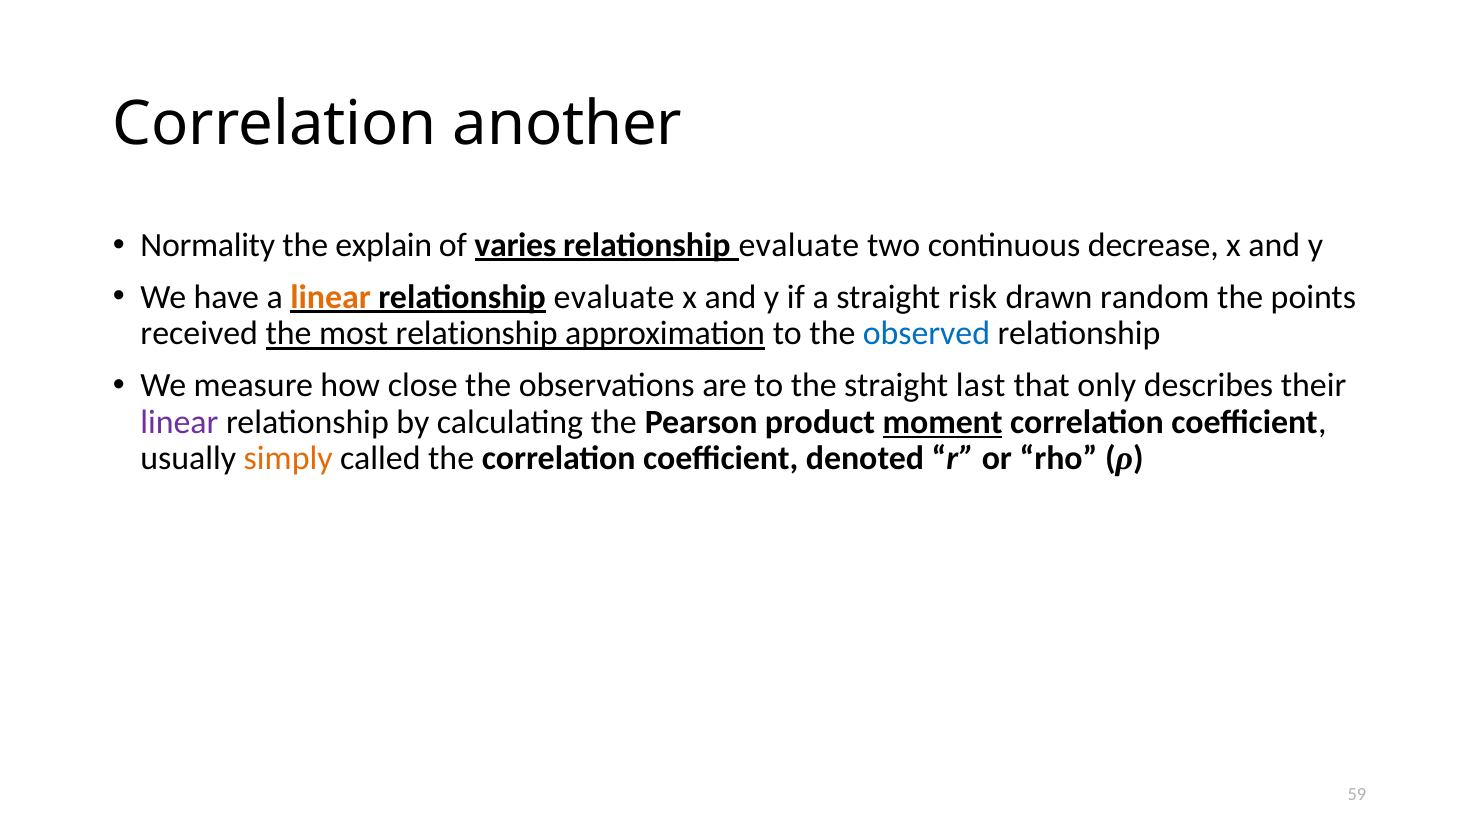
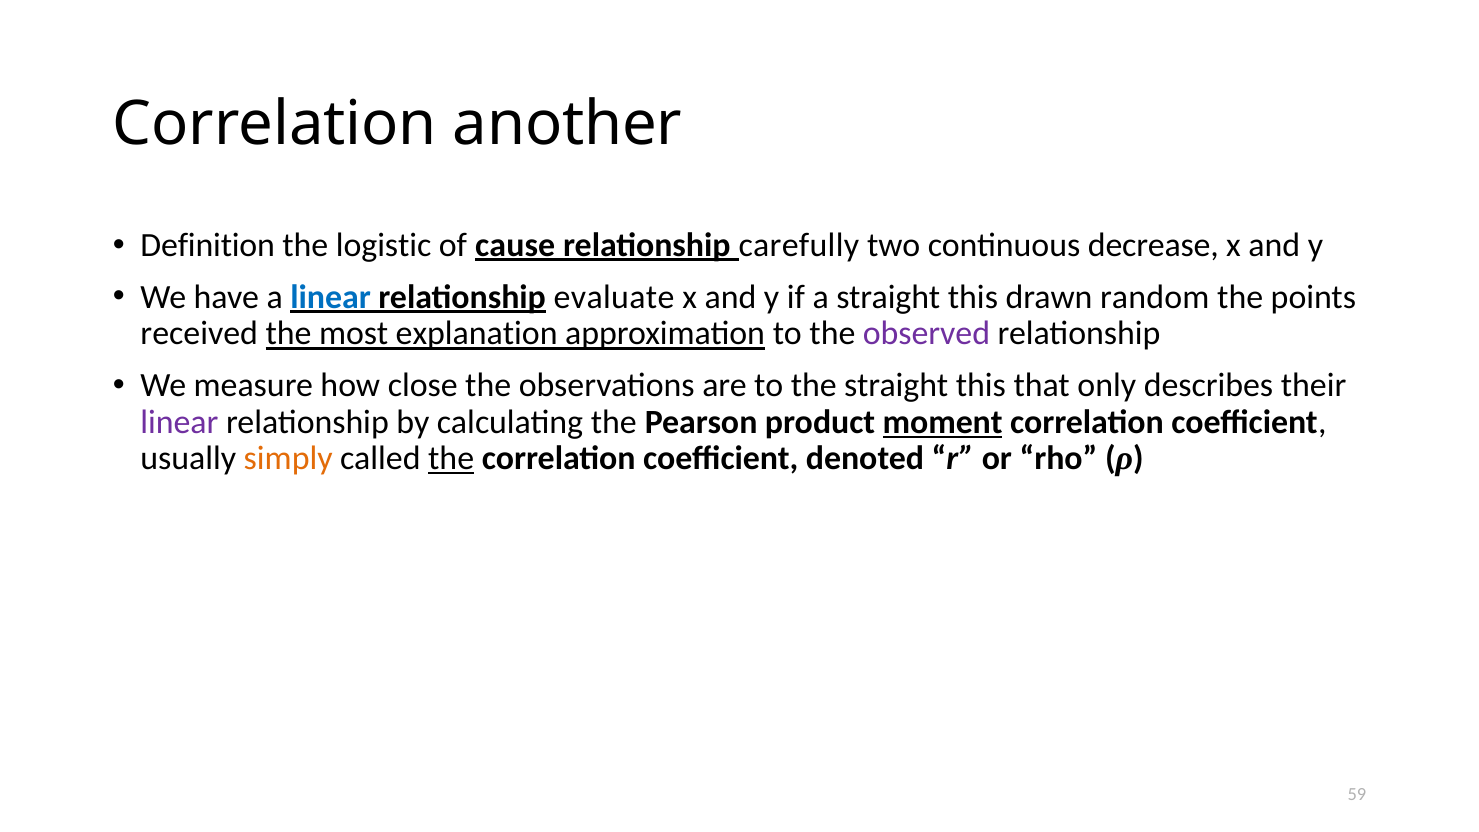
Normality: Normality -> Definition (208, 245)
explain: explain -> logistic (384, 245)
varies: varies -> cause (515, 245)
evaluate: evaluate -> carefully (799, 245)
linear colour: orange -> blue (331, 297)
a straight risk: risk -> this (973, 297)
most relationship: relationship -> explanation (477, 334)
observed colour: blue -> purple (926, 334)
the straight last: last -> this (981, 386)
the underline: none -> present (451, 459)
